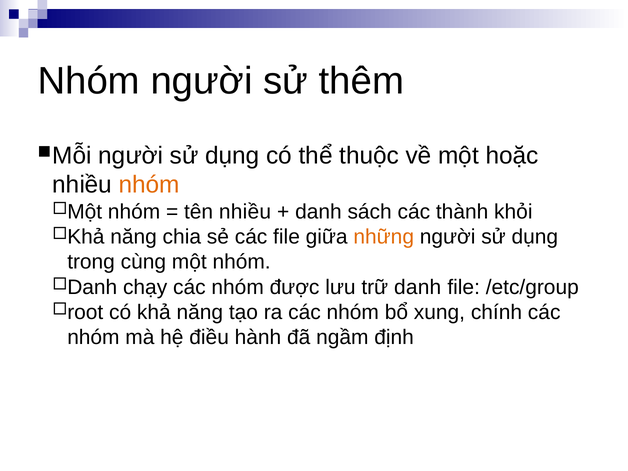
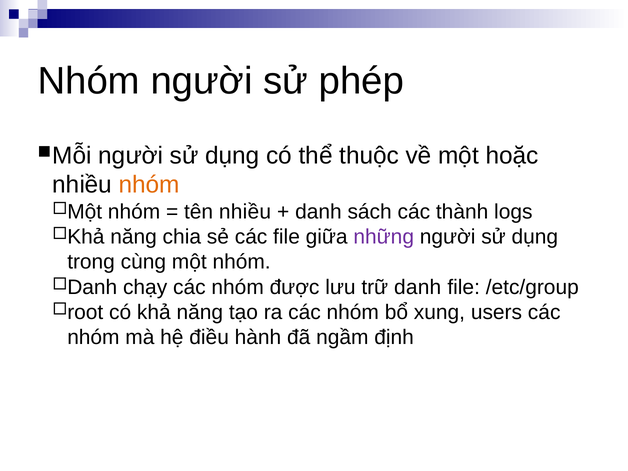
thêm: thêm -> phép (361, 81)
khỏi: khỏi -> logs (513, 212)
những colour: orange -> purple (384, 237)
chính: chính -> users (496, 312)
